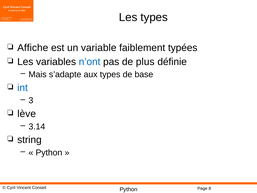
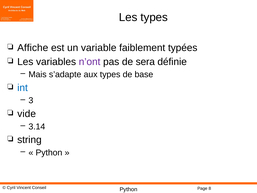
n’ont colour: blue -> purple (90, 62)
plus: plus -> sera (145, 62)
lève: lève -> vide (27, 114)
